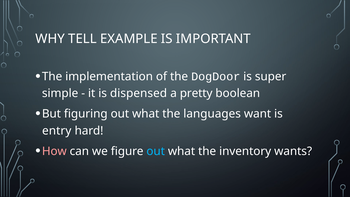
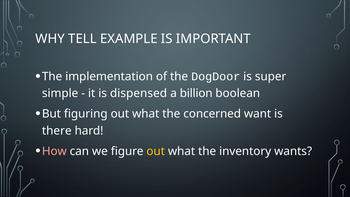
pretty: pretty -> billion (196, 93)
languages: languages -> concerned (212, 114)
entry: entry -> there (57, 131)
out colour: light blue -> yellow (156, 151)
